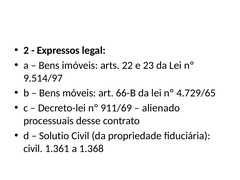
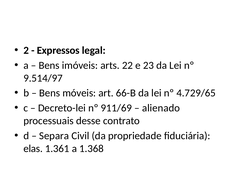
Solutio: Solutio -> Separa (54, 136)
civil: civil -> elas (33, 149)
